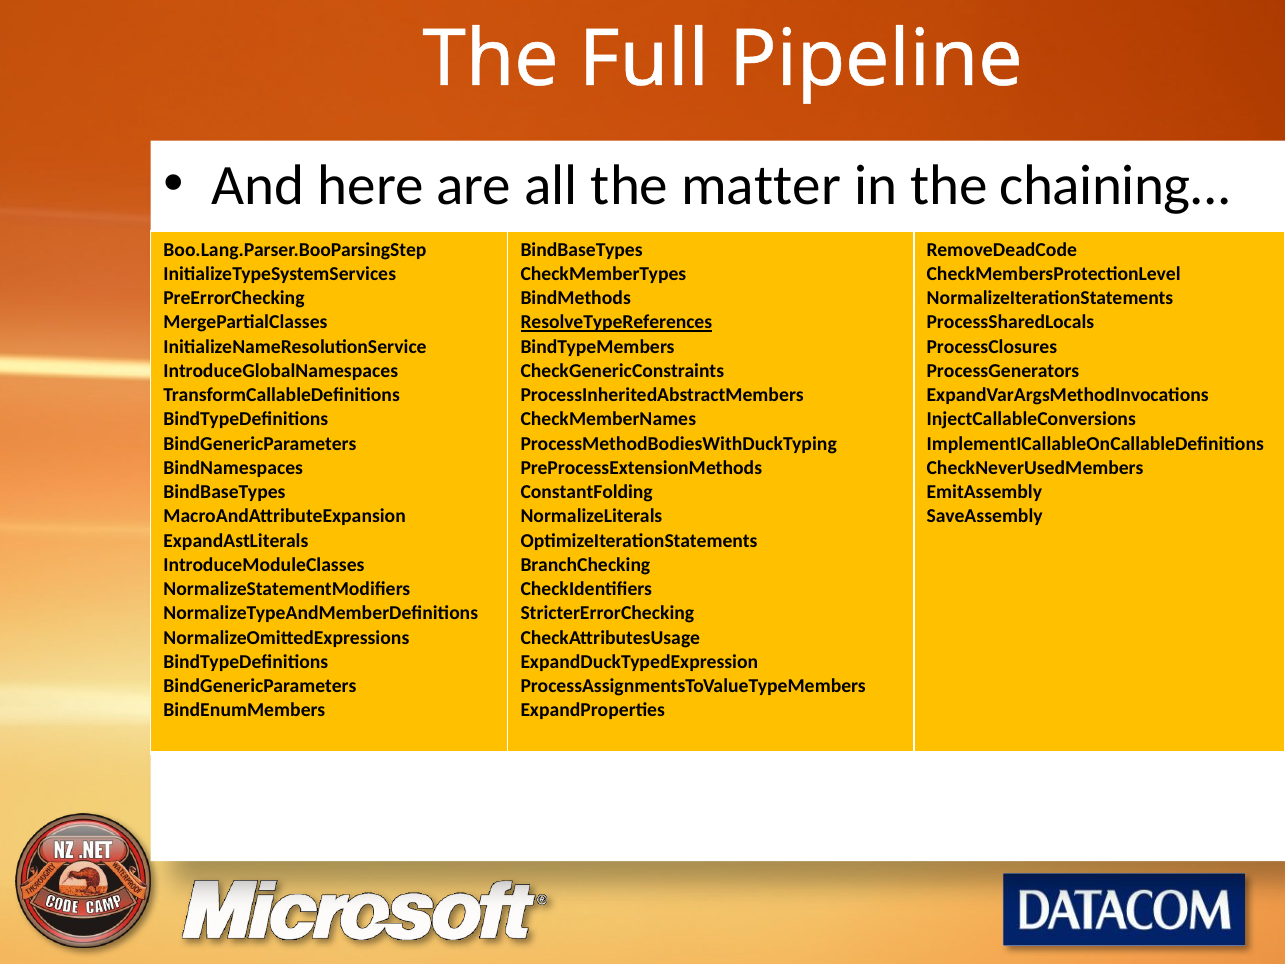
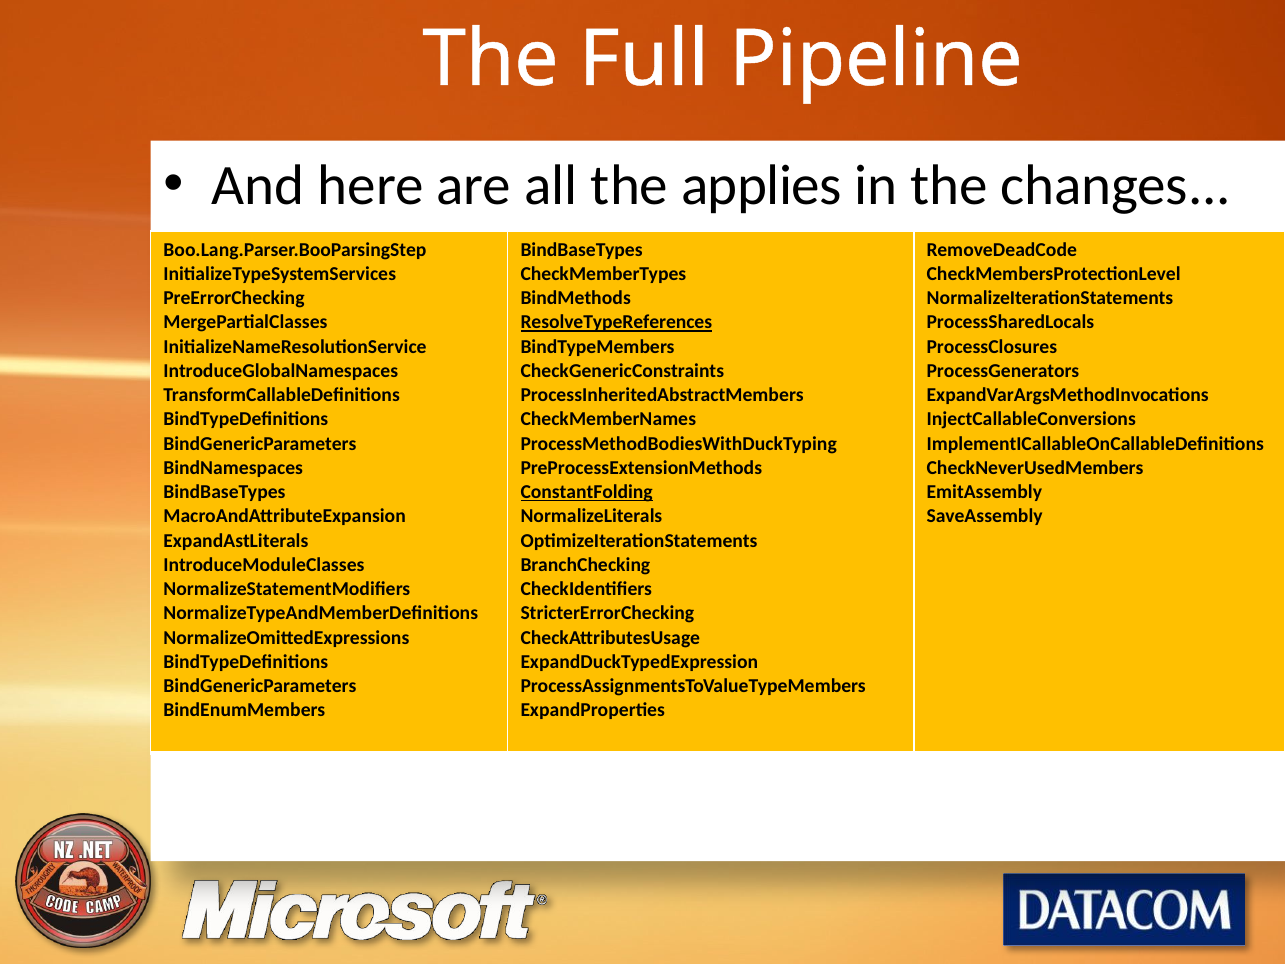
matter: matter -> applies (762, 185)
chaining: chaining -> changes (1116, 185)
ConstantFolding underline: none -> present (587, 492)
